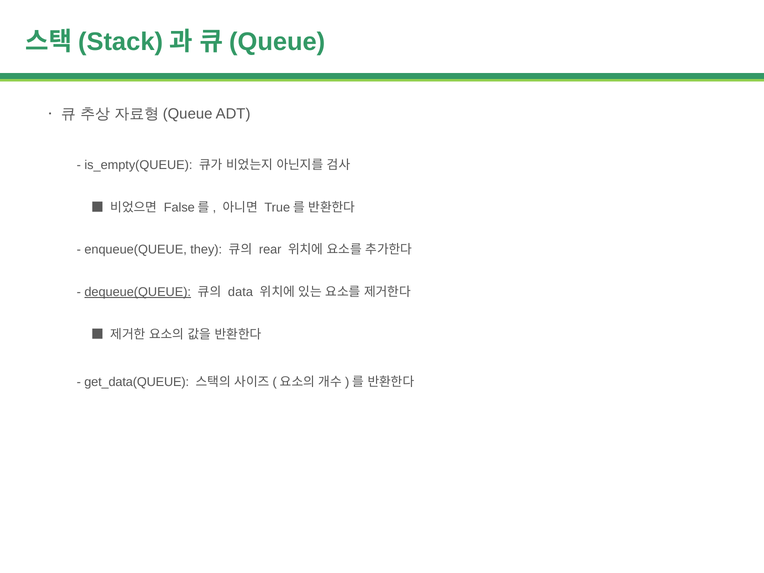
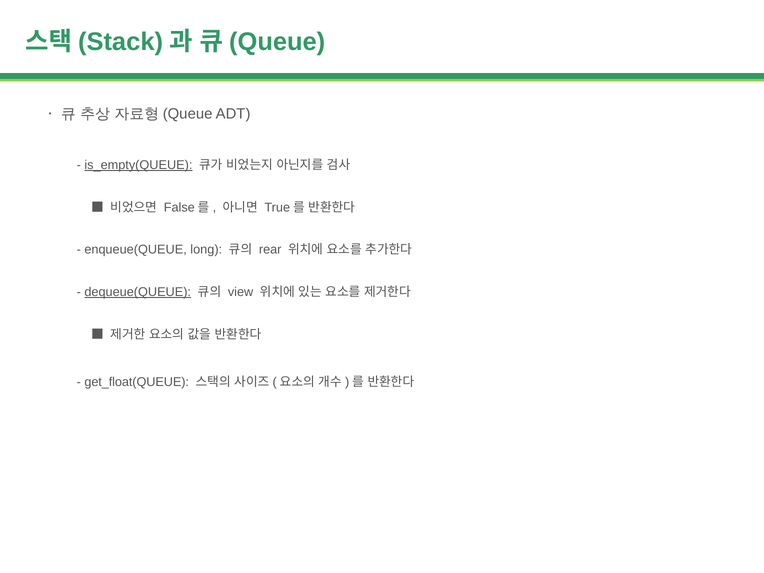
is_empty(QUEUE underline: none -> present (138, 165)
they: they -> long (206, 250)
data: data -> view (241, 292)
get_data(QUEUE: get_data(QUEUE -> get_float(QUEUE (137, 382)
